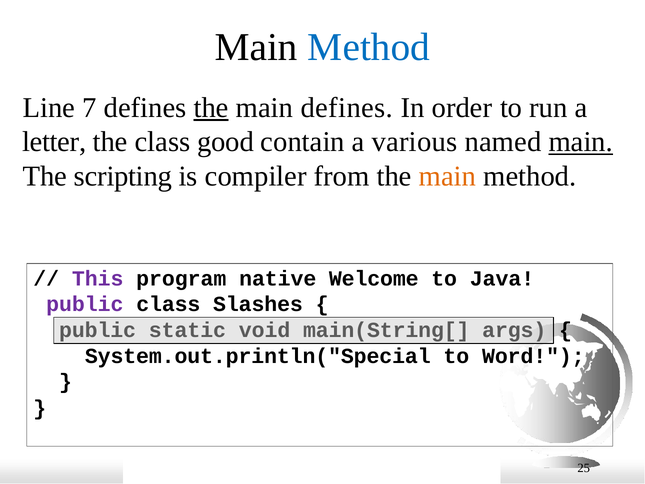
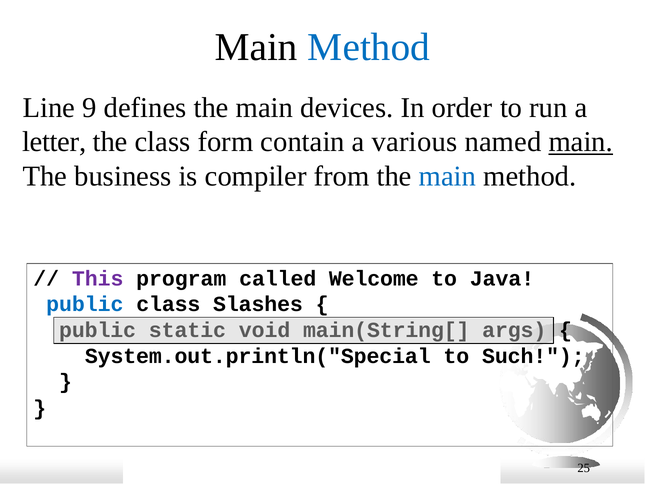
7: 7 -> 9 (89, 108)
the underline: present -> none (211, 108)
main defines: defines -> devices (347, 108)
good: good -> form (225, 142)
scripting: scripting -> business (123, 176)
main colour: orange -> blue (447, 176)
native: native -> called (278, 278)
public colour: purple -> blue (85, 304)
Word: Word -> Such (533, 356)
